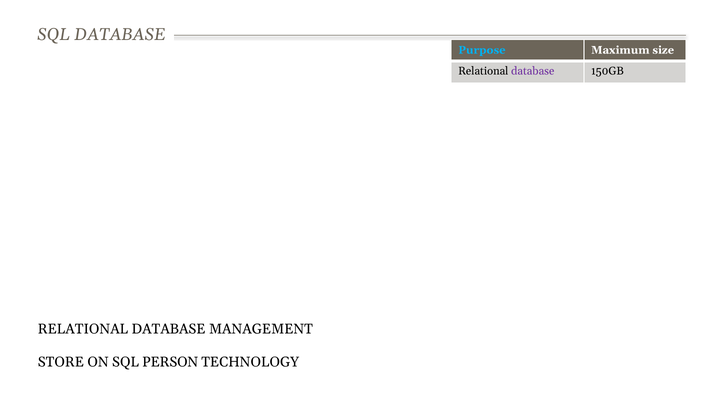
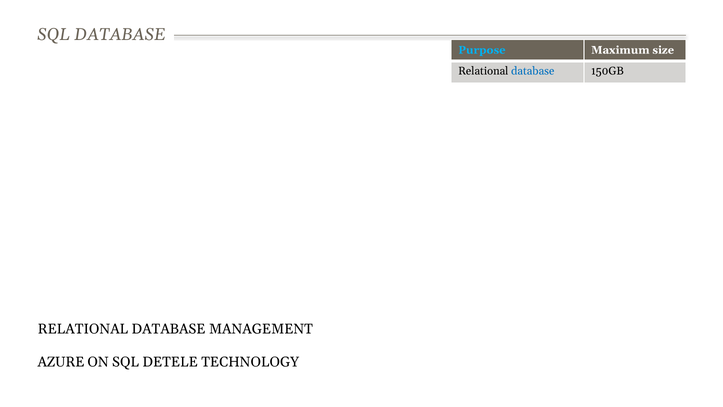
database colour: purple -> blue (533, 71)
STORE: STORE -> AZURE (61, 362)
PERSON: PERSON -> DETELE (170, 362)
